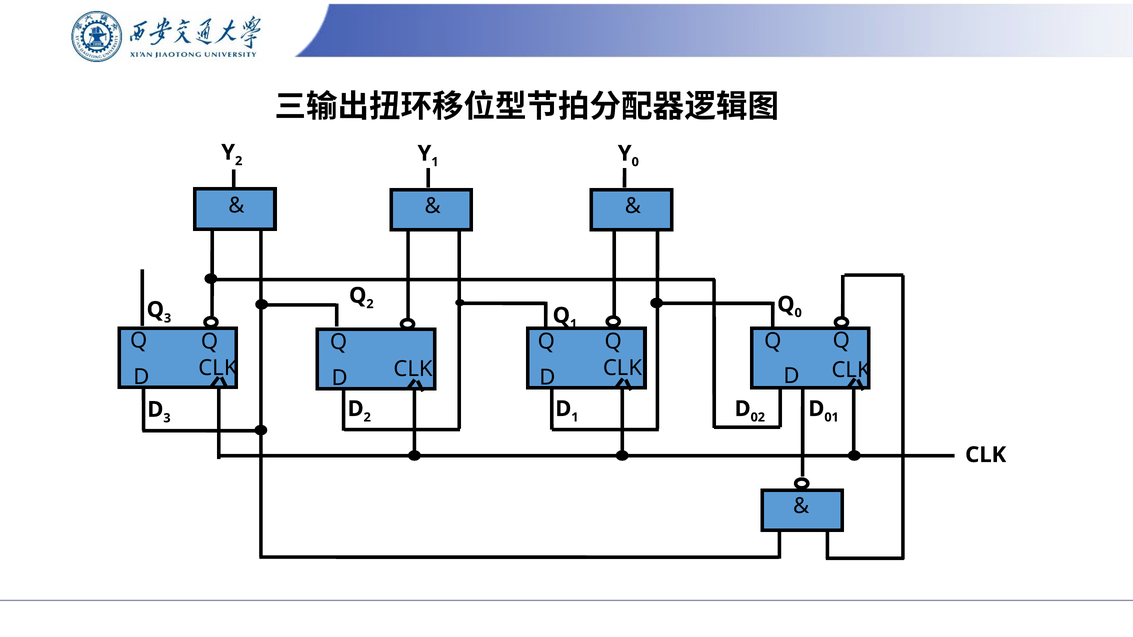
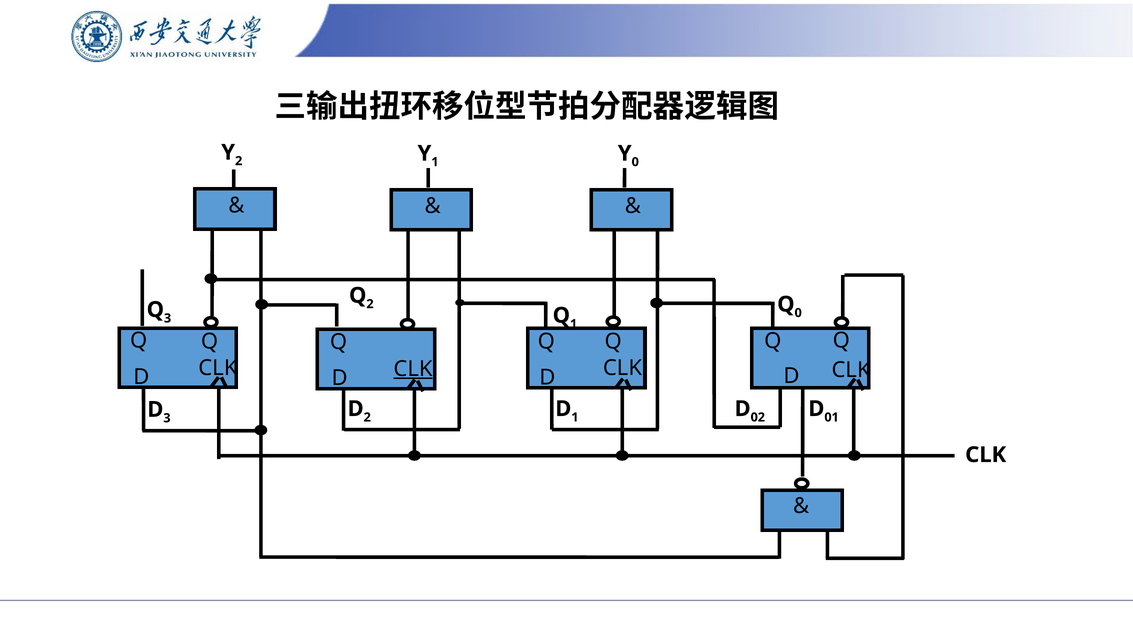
CLK underline: none -> present (413, 369)
